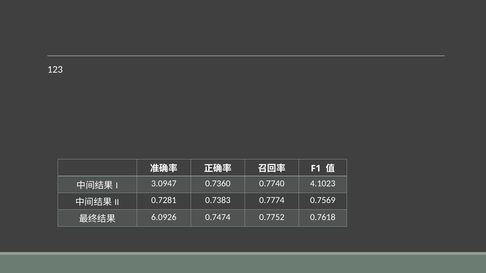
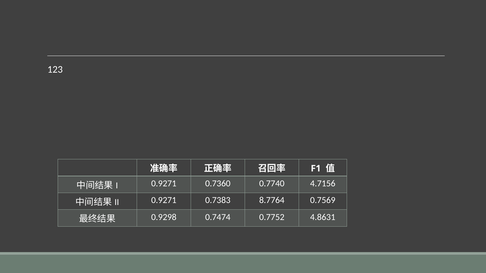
3.0947: 3.0947 -> 0.9271 (164, 184)
4.1023: 4.1023 -> 4.7156 (323, 184)
0.7281: 0.7281 -> 0.9271 (164, 201)
0.7774: 0.7774 -> 8.7764 (272, 201)
6.0926: 6.0926 -> 0.9298 (164, 217)
0.7618: 0.7618 -> 4.8631 (323, 217)
